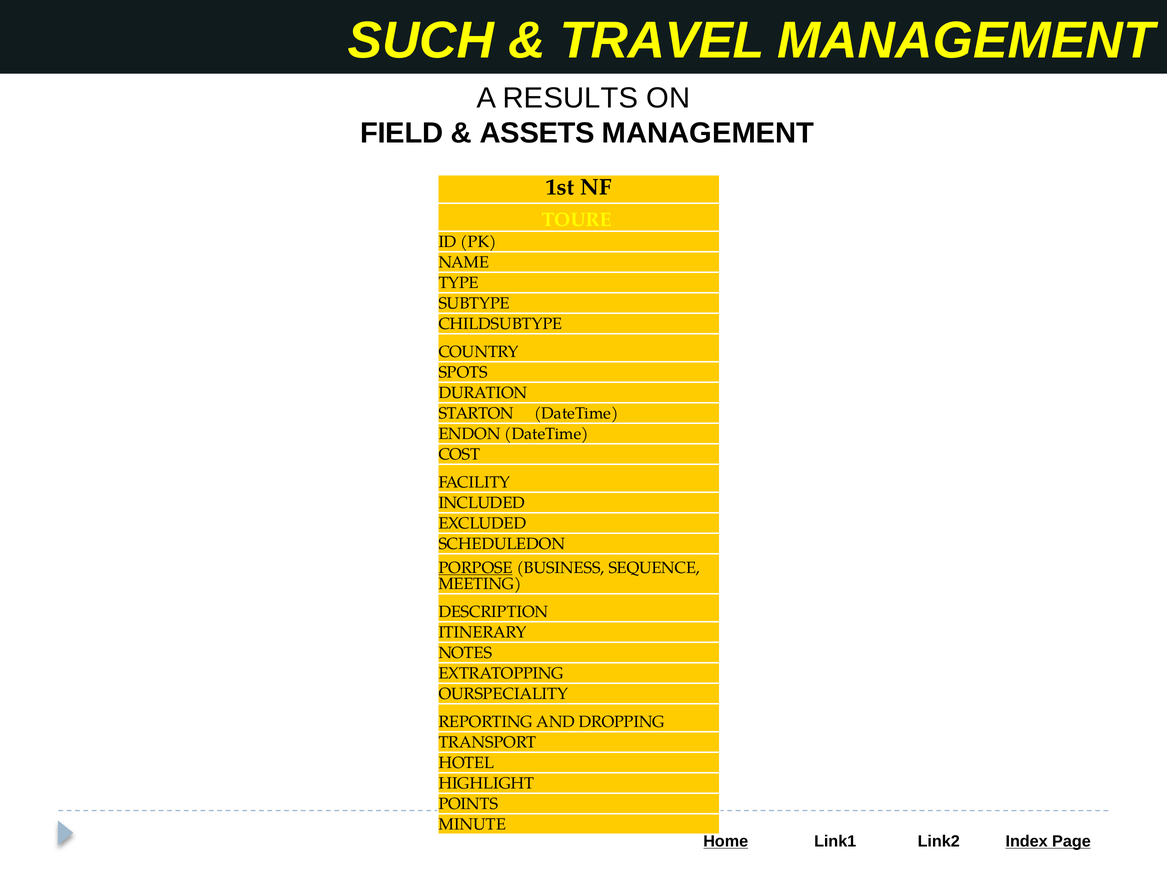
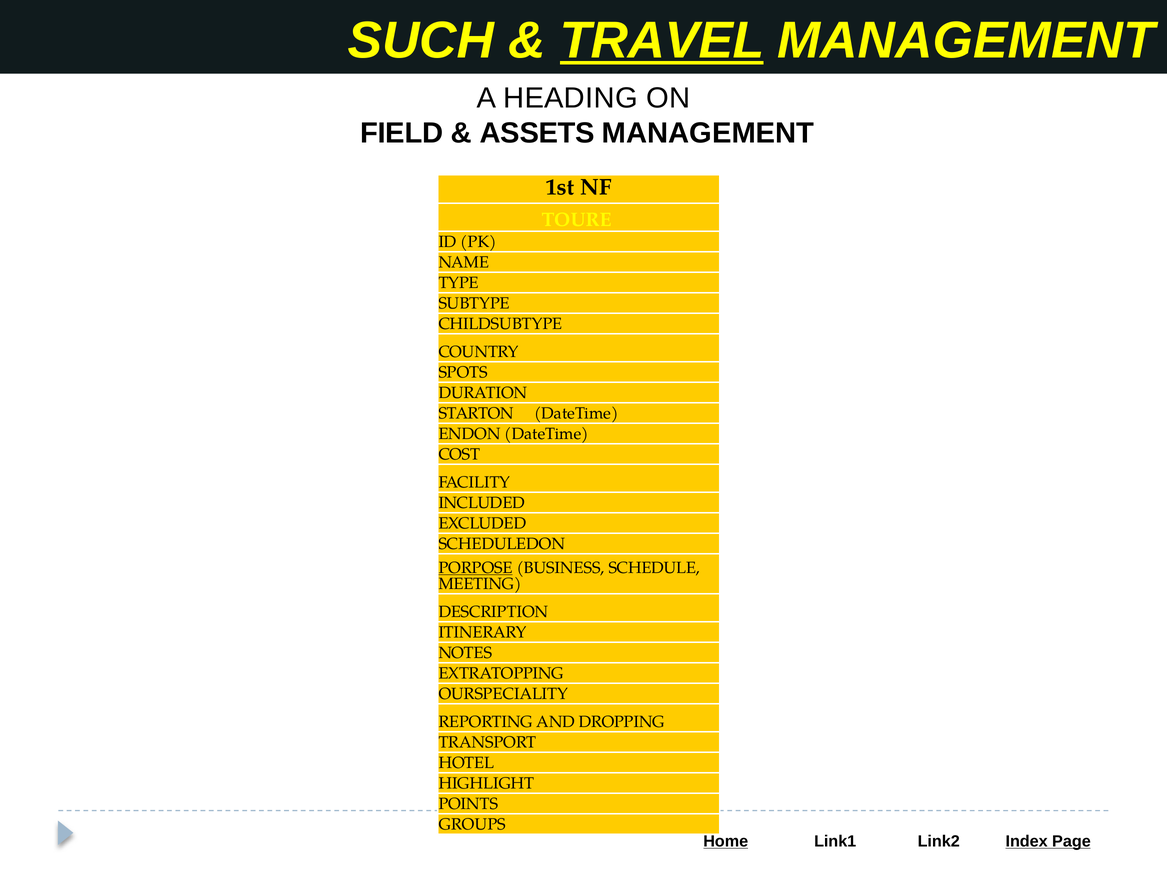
TRAVEL underline: none -> present (662, 40)
RESULTS: RESULTS -> HEADING (570, 98)
SEQUENCE: SEQUENCE -> SCHEDULE (654, 568)
MINUTE: MINUTE -> GROUPS (472, 825)
